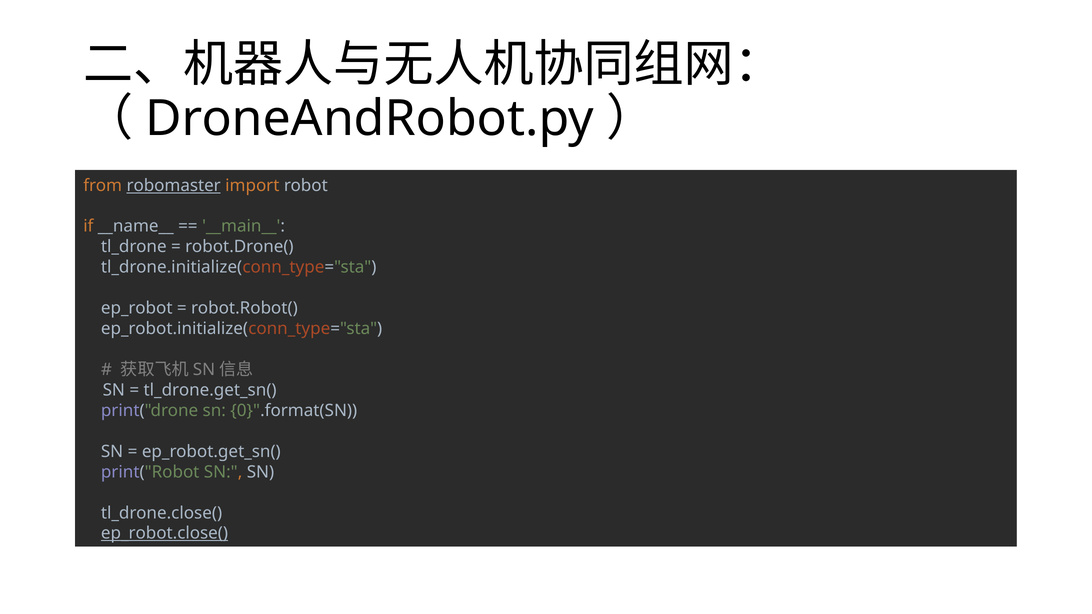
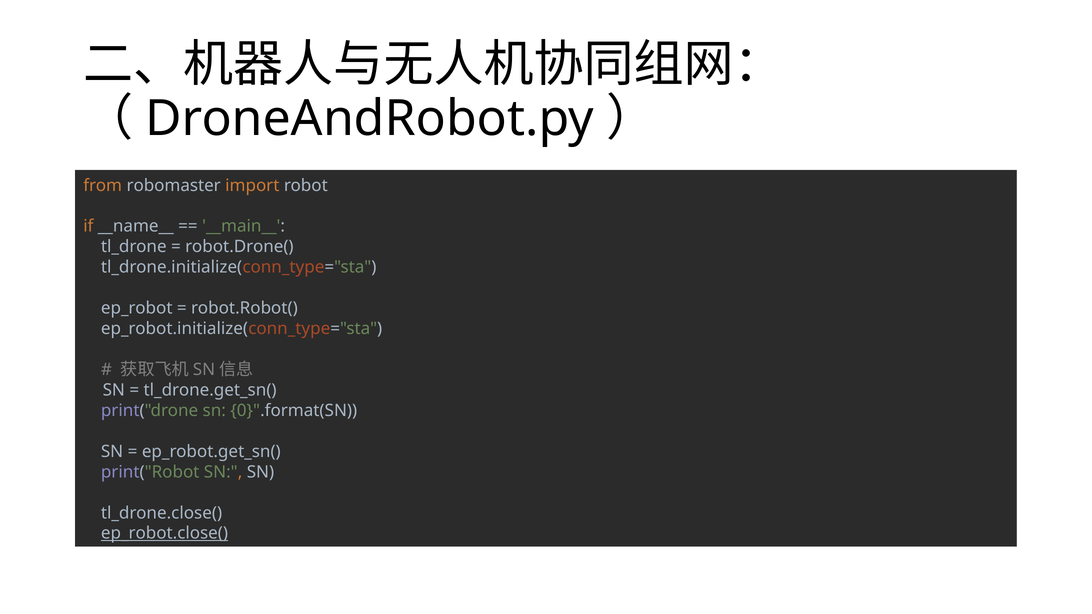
robomaster underline: present -> none (174, 186)
